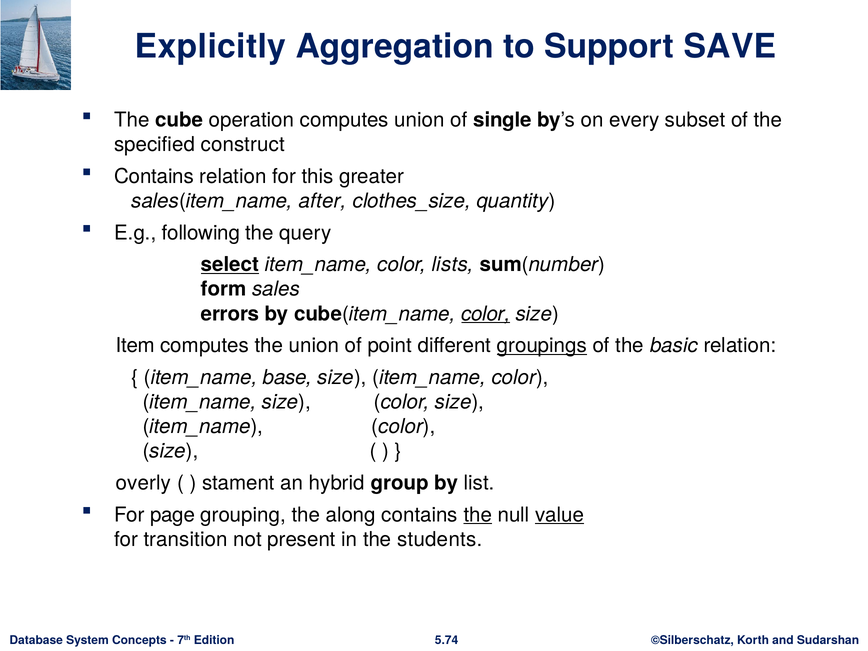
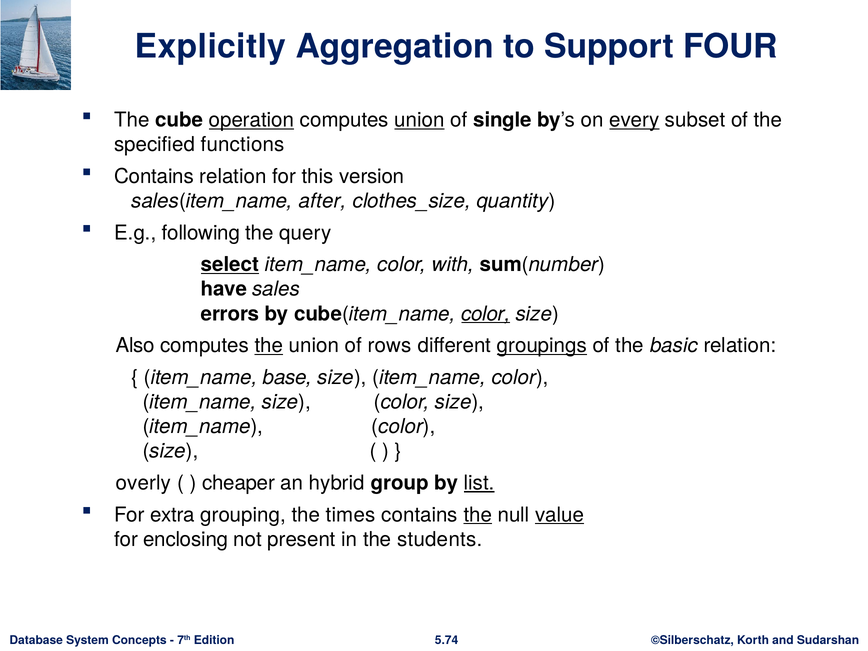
SAVE: SAVE -> FOUR (730, 47)
operation underline: none -> present (251, 120)
union underline: none -> present (419, 120)
every underline: none -> present (634, 120)
construct: construct -> functions (243, 145)
greater: greater -> version (372, 176)
lists: lists -> with (453, 265)
form: form -> have (224, 289)
Item: Item -> Also (135, 346)
the underline: none -> present (269, 346)
point: point -> rows (390, 346)
stament: stament -> cheaper (239, 483)
list underline: none -> present (479, 483)
page: page -> extra (173, 515)
along: along -> times (351, 515)
transition: transition -> enclosing (186, 539)
